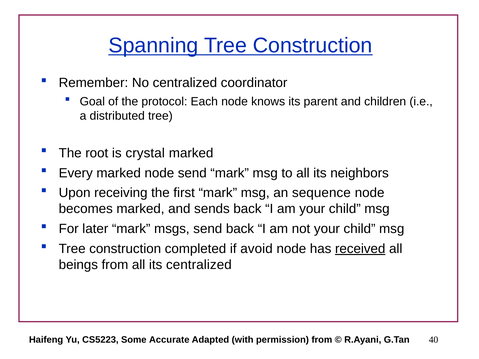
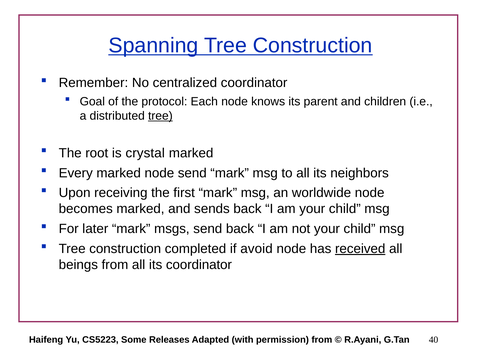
tree underline: none -> present (160, 116)
sequence: sequence -> worldwide (321, 193)
its centralized: centralized -> coordinator (199, 265)
Accurate: Accurate -> Releases (169, 340)
